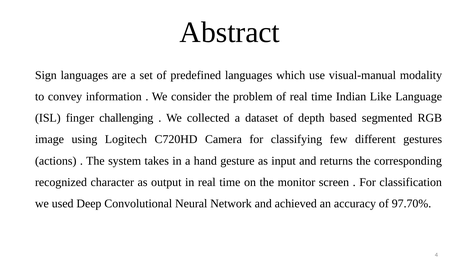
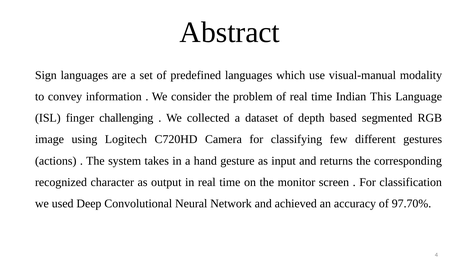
Like: Like -> This (381, 97)
